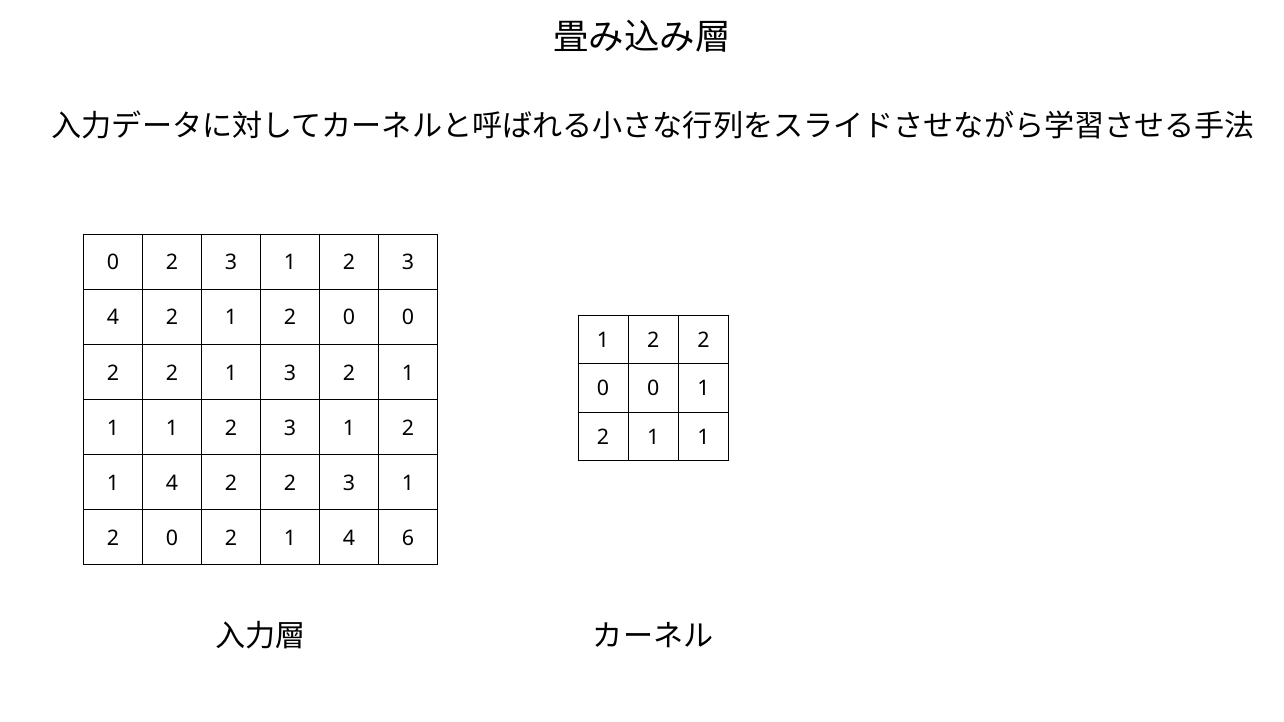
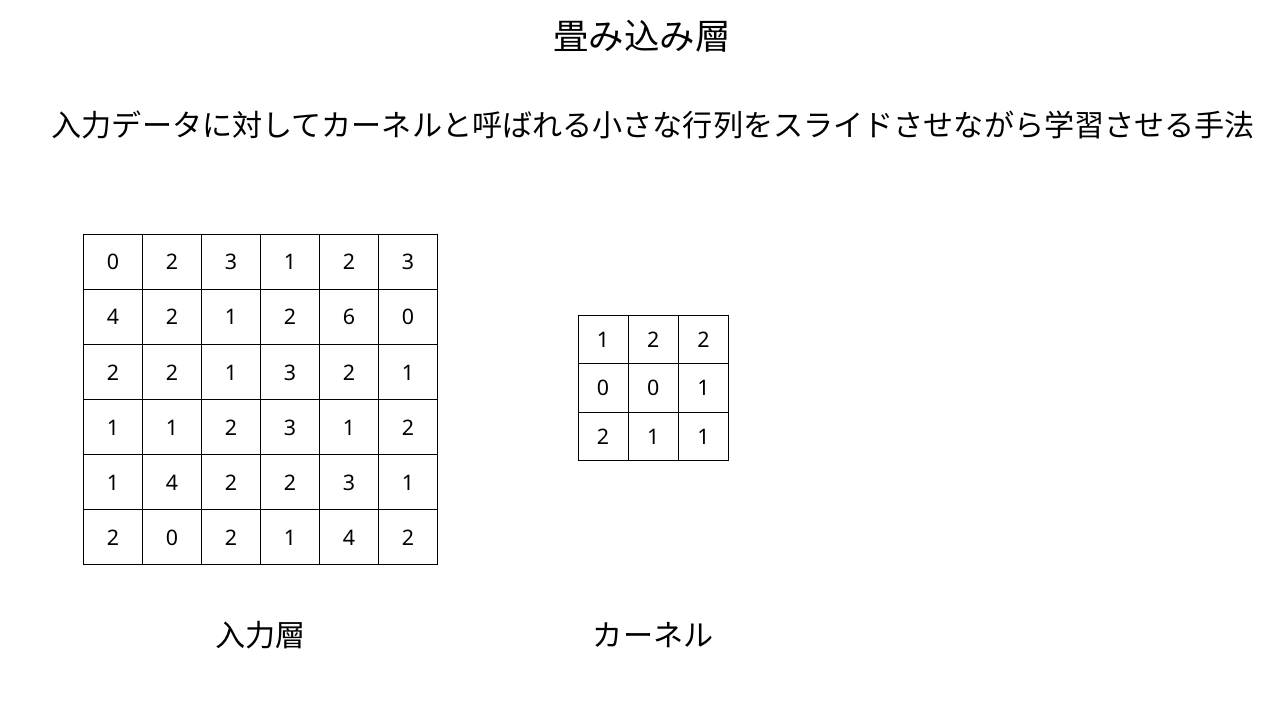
2 1 2 0: 0 -> 6 (349, 318)
6: 6 -> 2 (408, 539)
